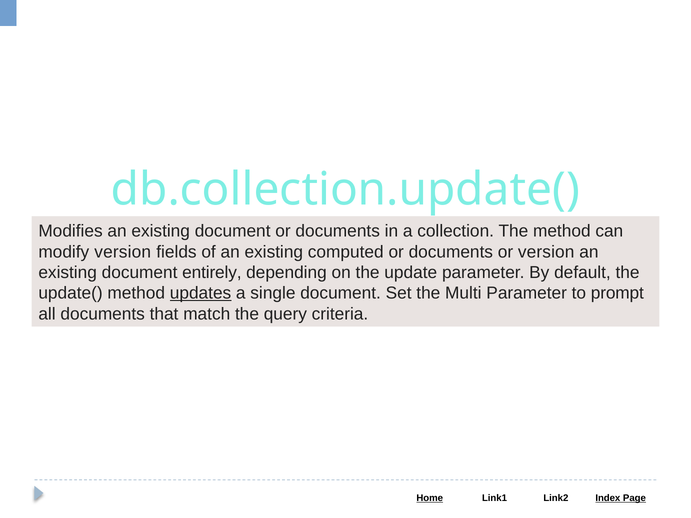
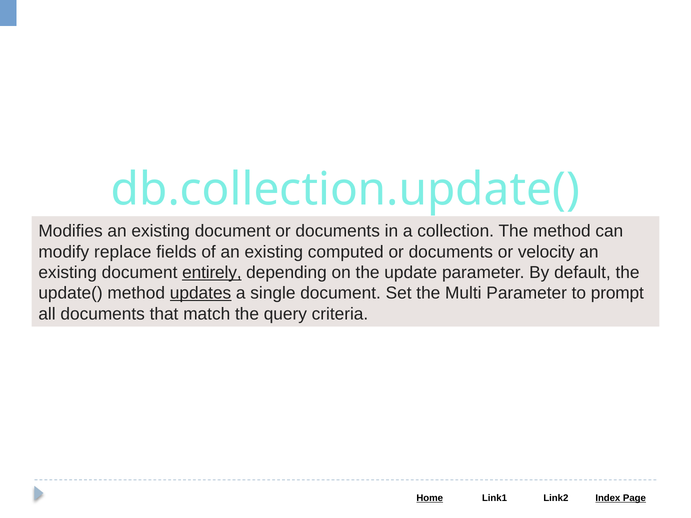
modify version: version -> replace (123, 252)
or version: version -> velocity (546, 252)
entirely underline: none -> present (212, 273)
